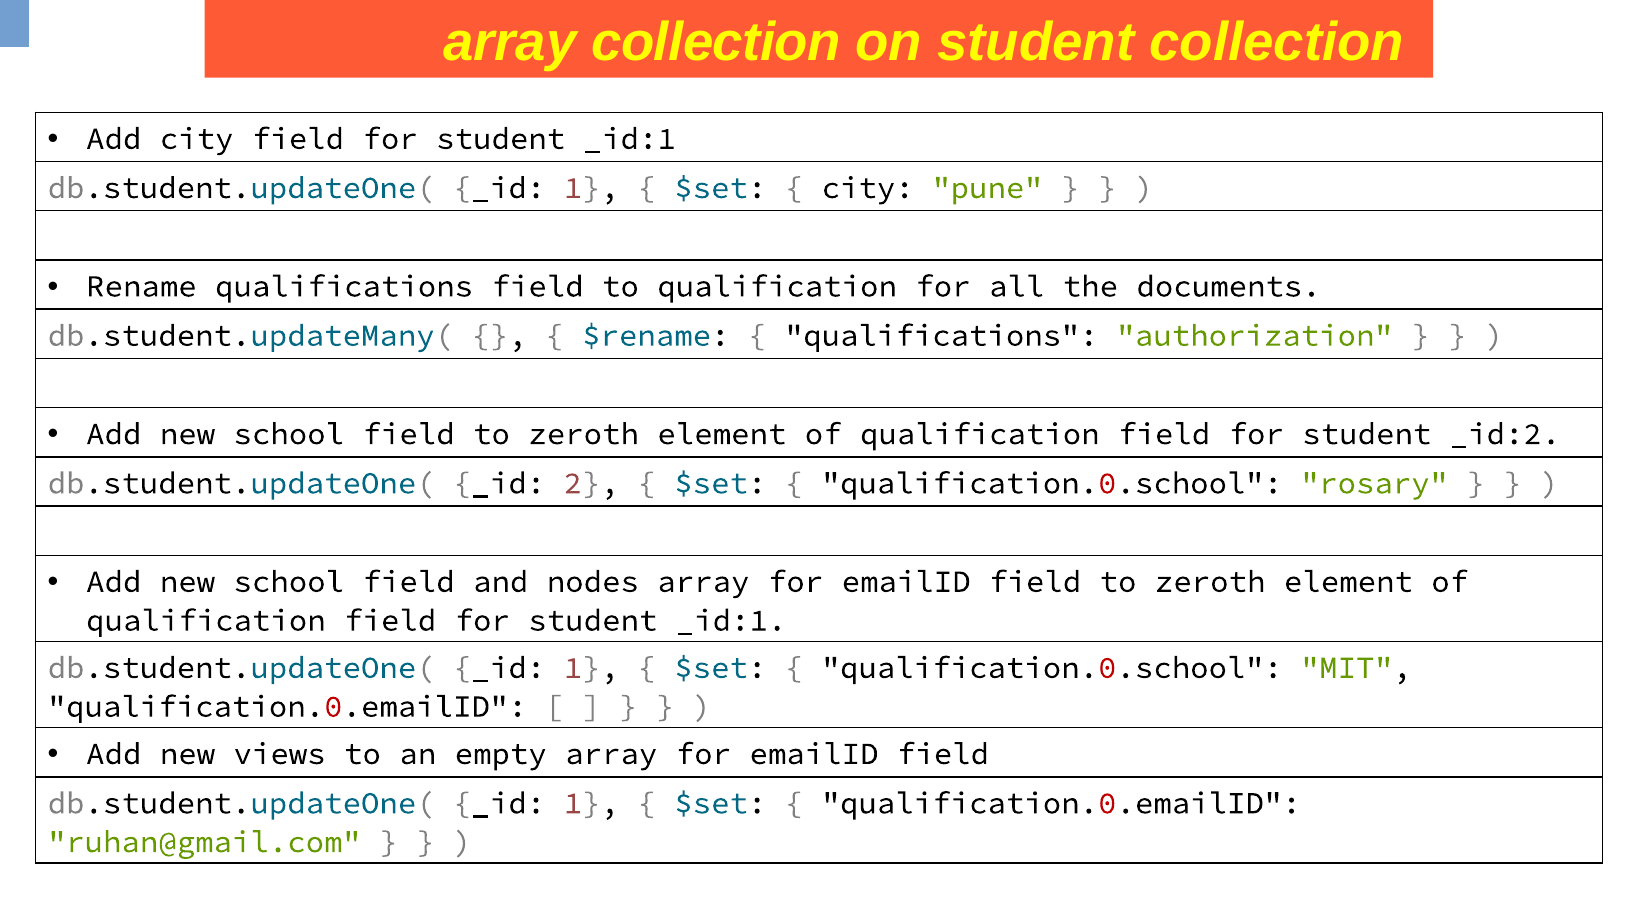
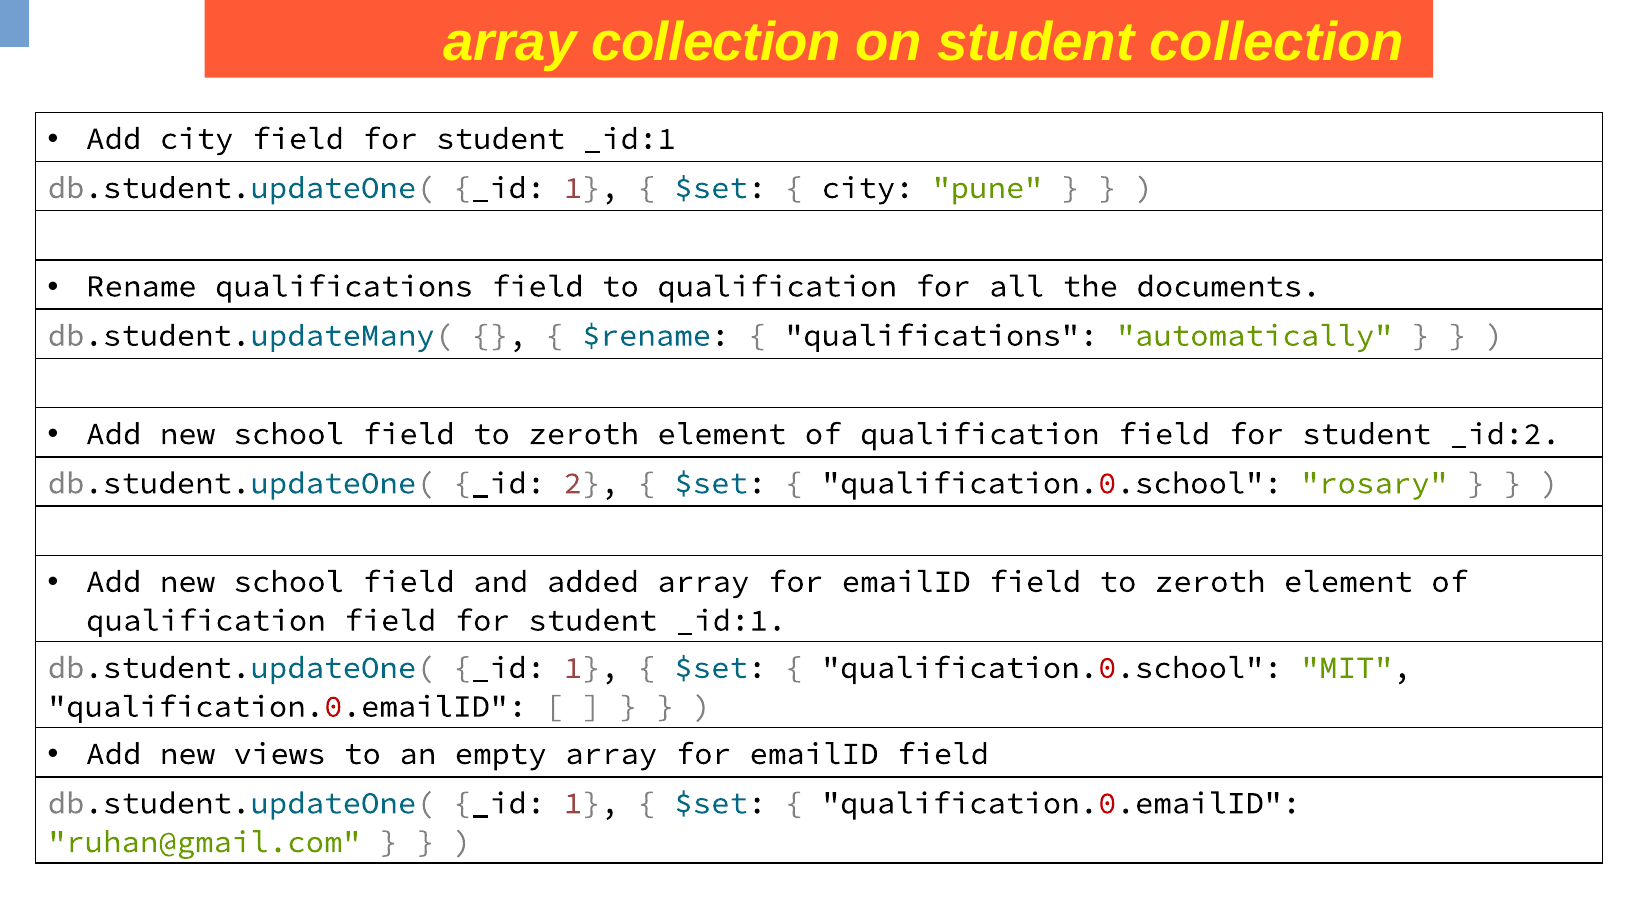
authorization: authorization -> automatically (1255, 335)
nodes: nodes -> added (593, 581)
